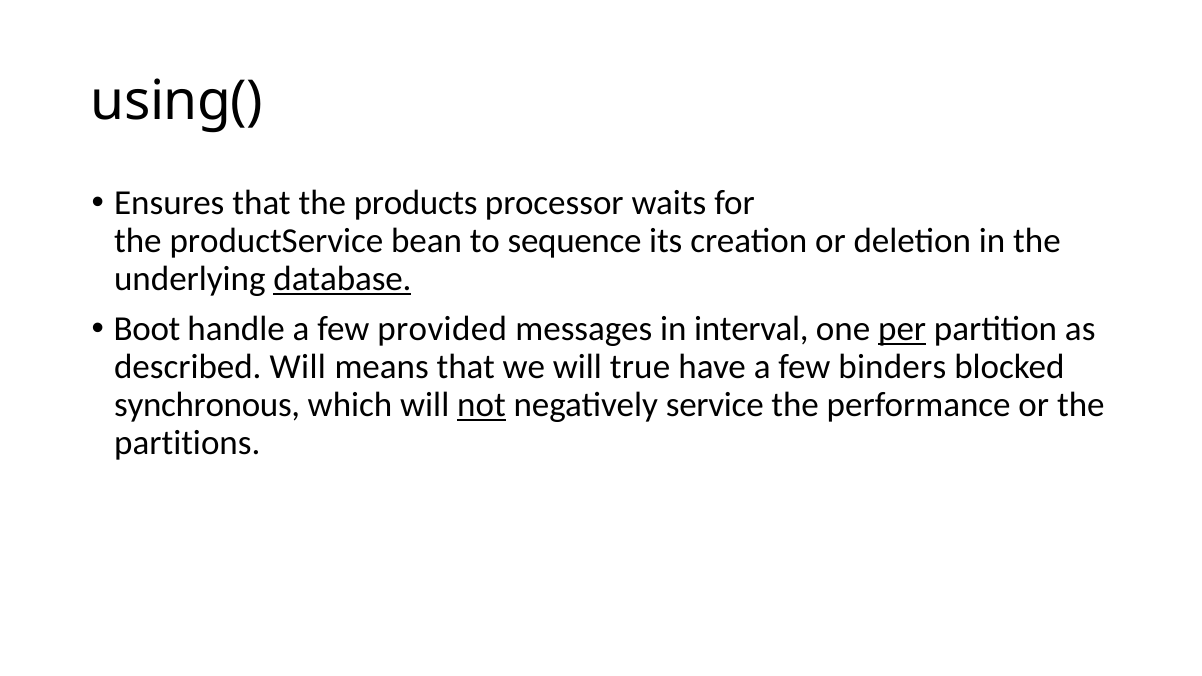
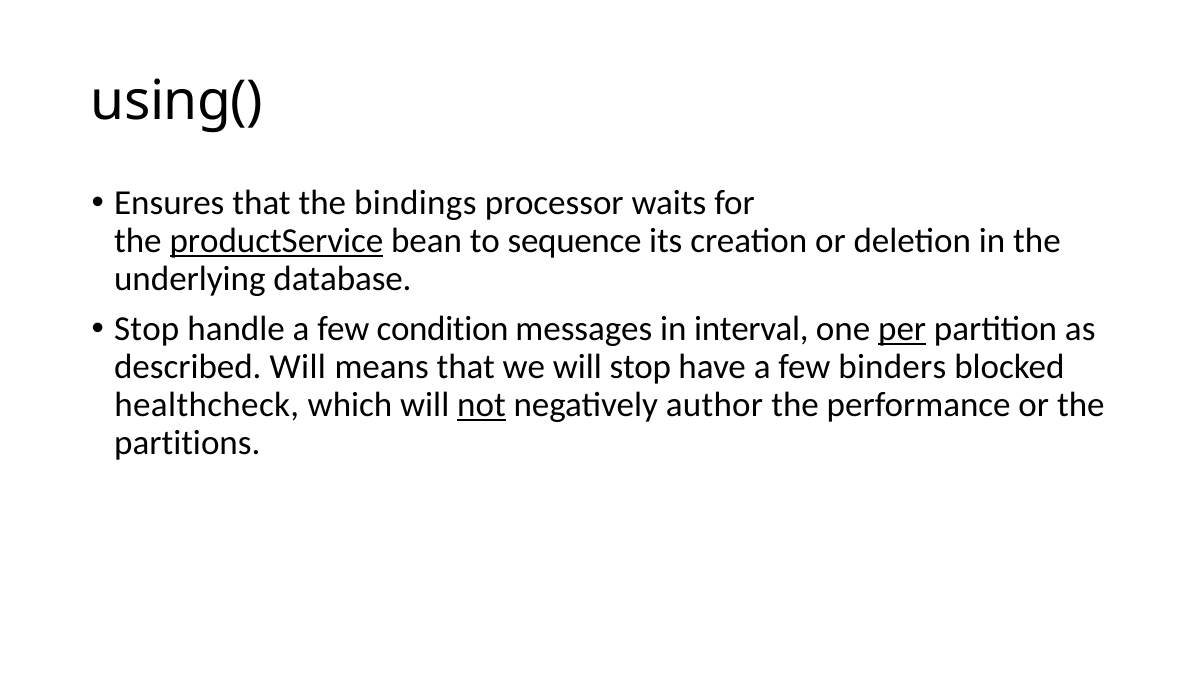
products: products -> bindings (415, 203)
productService underline: none -> present (276, 241)
database underline: present -> none (343, 279)
Boot: Boot -> Stop (147, 329)
provided: provided -> condition (443, 329)
will true: true -> stop (640, 367)
synchronous: synchronous -> healthcheck (207, 405)
service: service -> author (715, 405)
